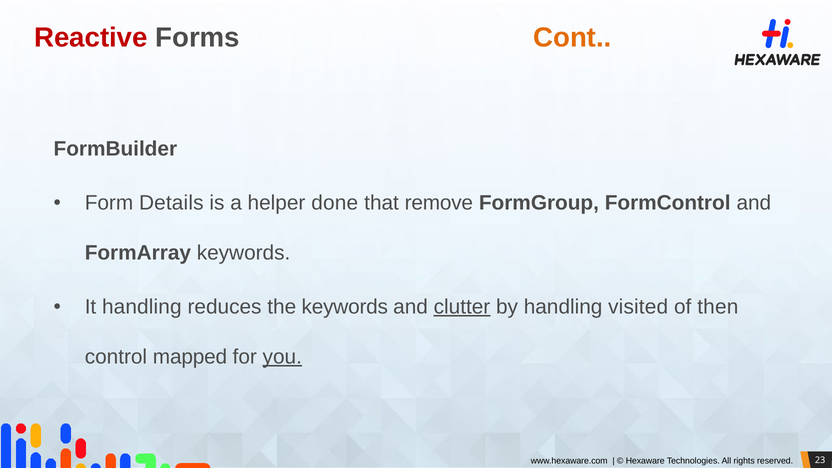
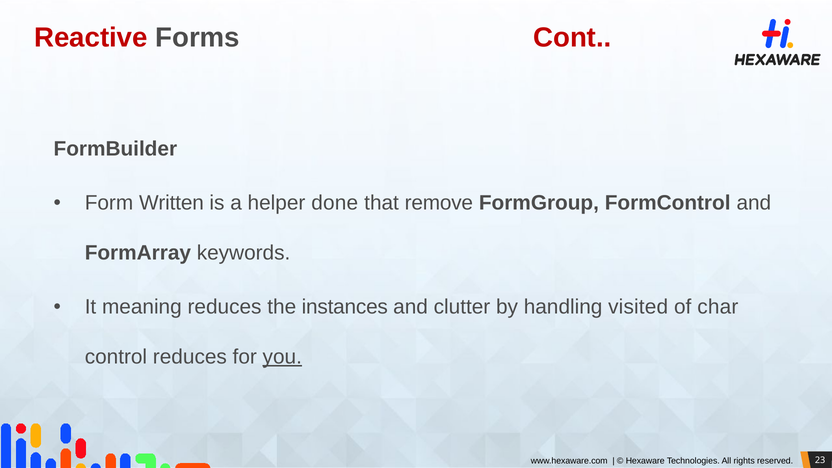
Cont colour: orange -> red (572, 38)
Details: Details -> Written (171, 203)
It handling: handling -> meaning (142, 307)
the keywords: keywords -> instances (345, 307)
clutter underline: present -> none (462, 307)
then: then -> char (718, 307)
control mapped: mapped -> reduces (190, 357)
